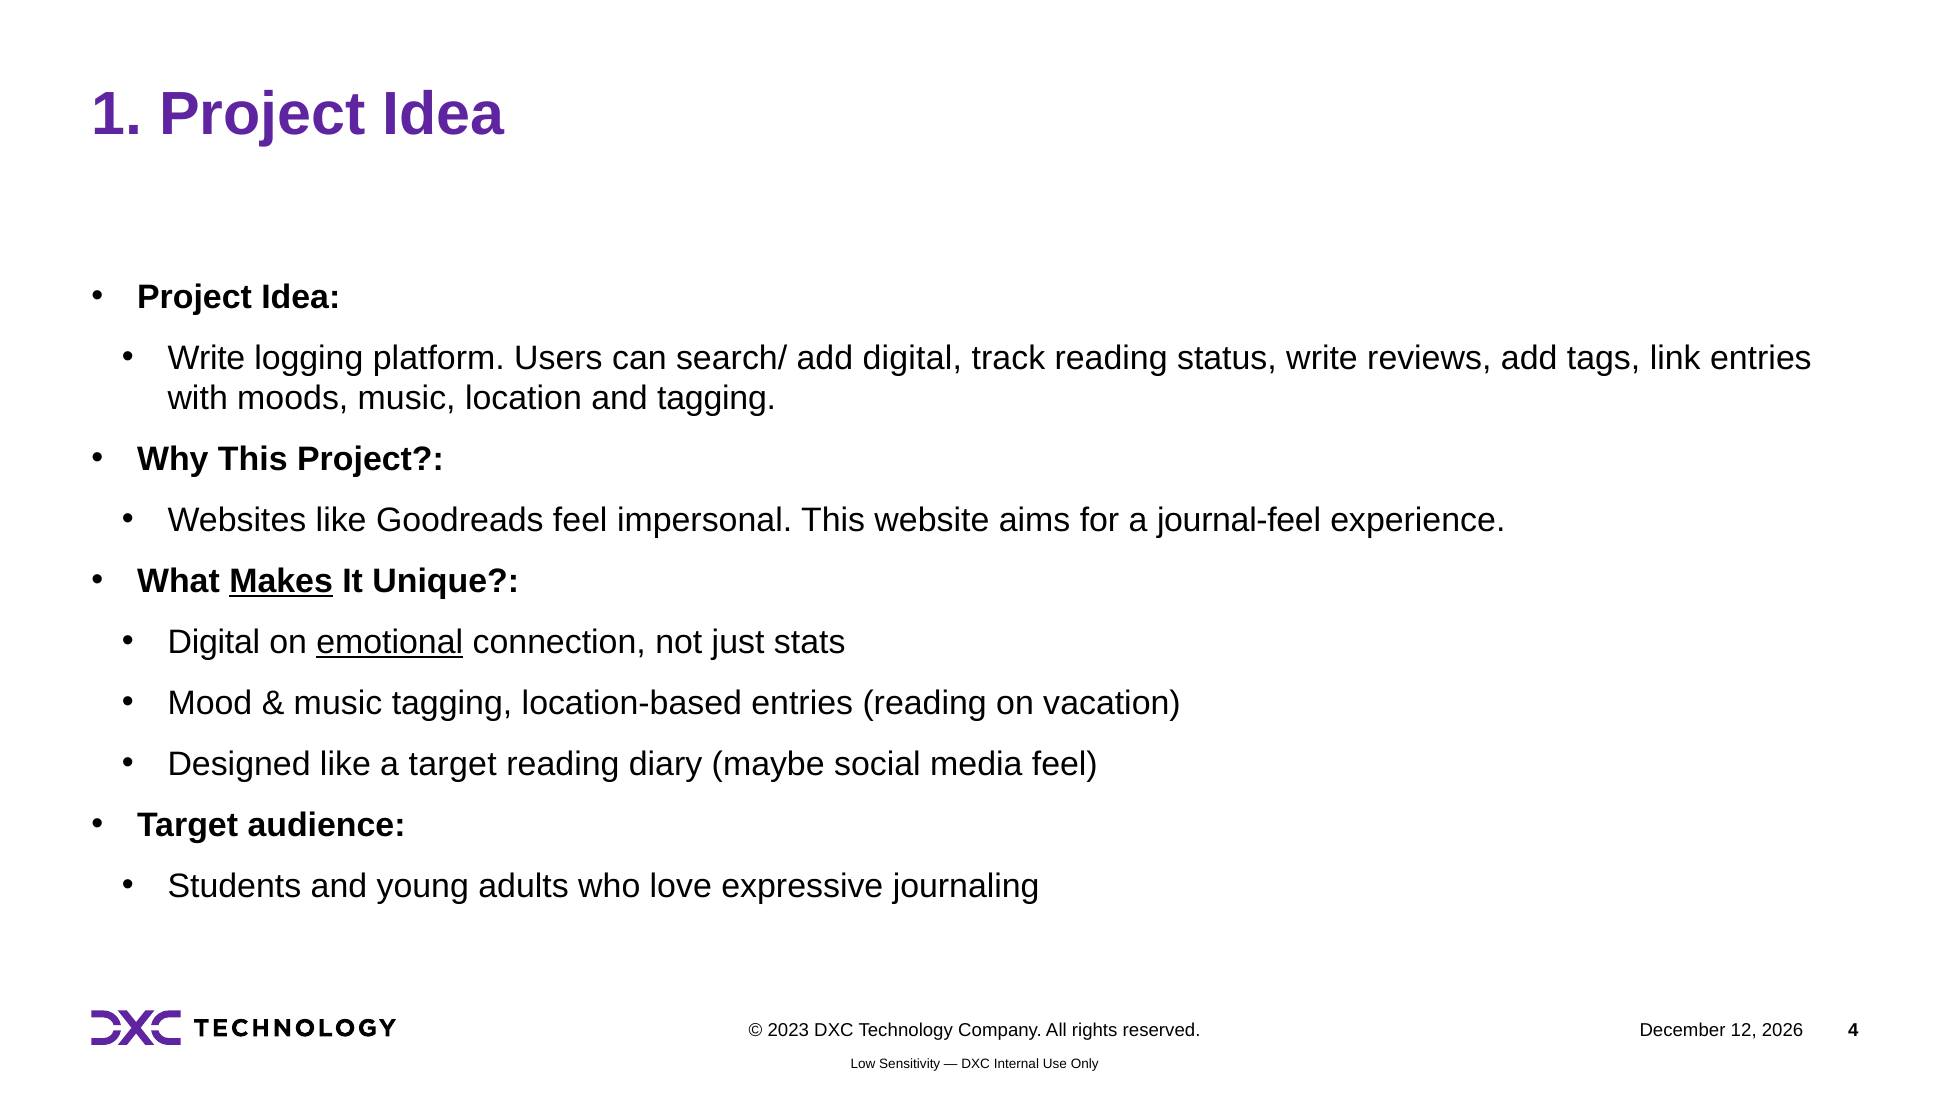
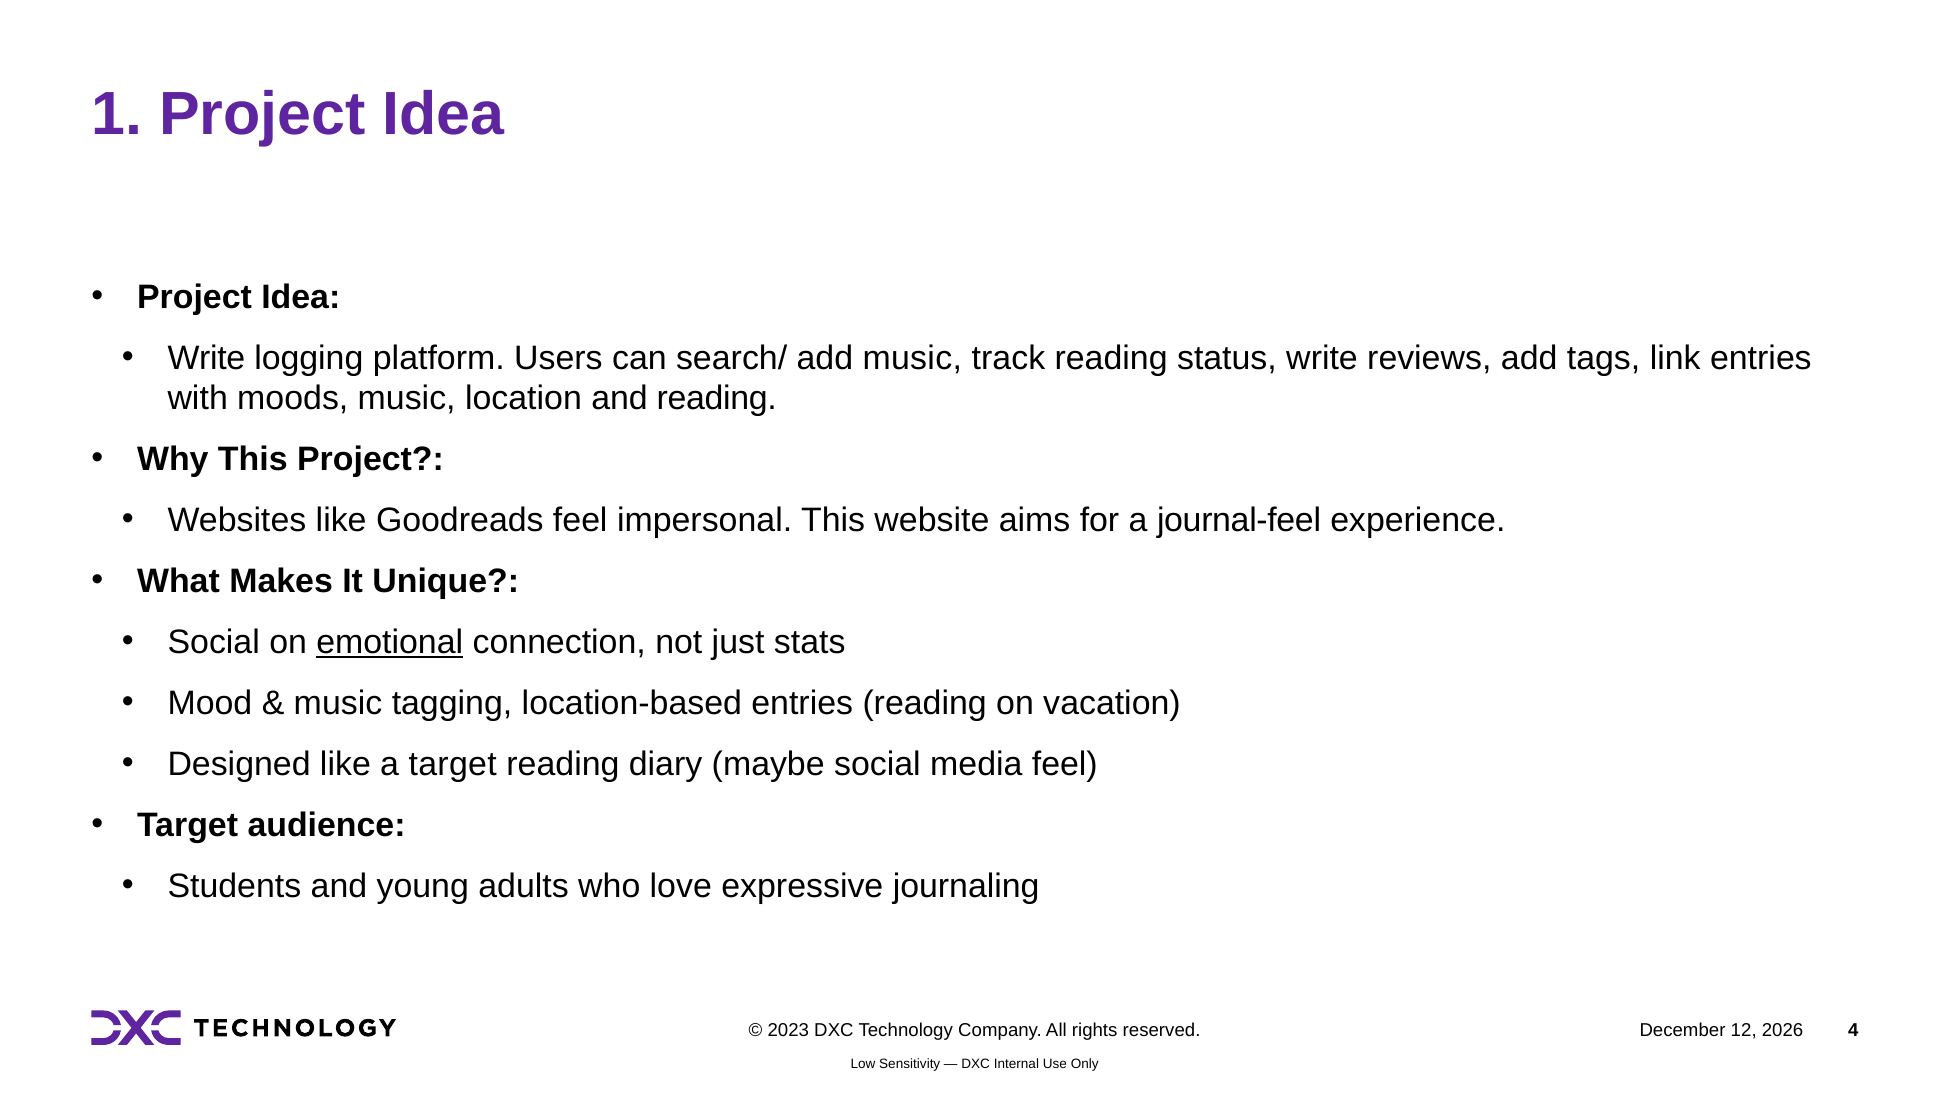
add digital: digital -> music (912, 358)
and tagging: tagging -> reading (717, 398)
Makes underline: present -> none (281, 581)
Digital: Digital -> Social (214, 642)
